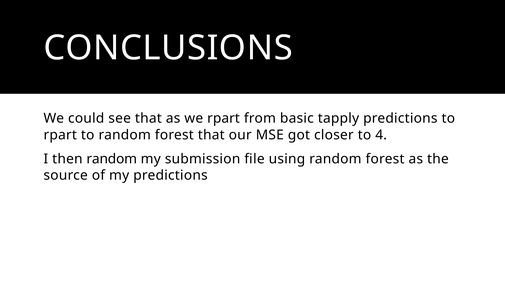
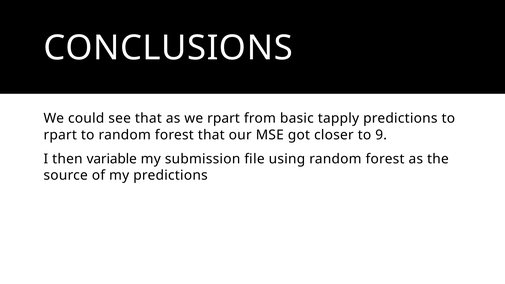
4: 4 -> 9 (381, 135)
then random: random -> variable (112, 159)
